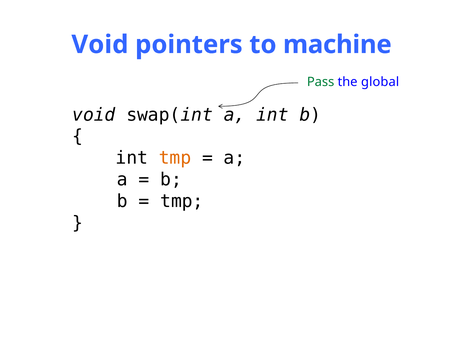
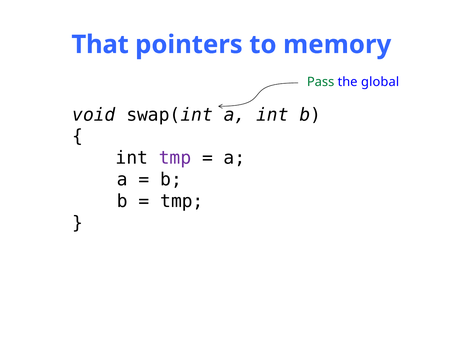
Void: Void -> That (100, 45)
machine: machine -> memory (337, 45)
tmp colour: orange -> purple (175, 158)
